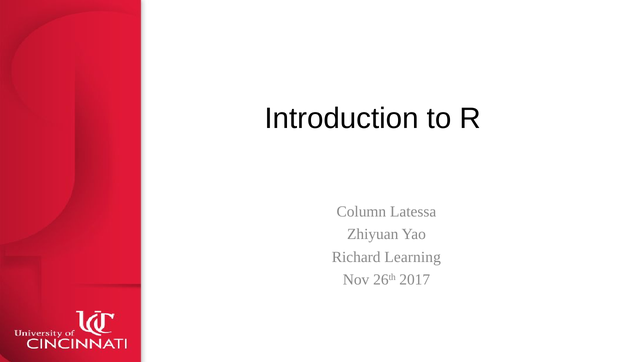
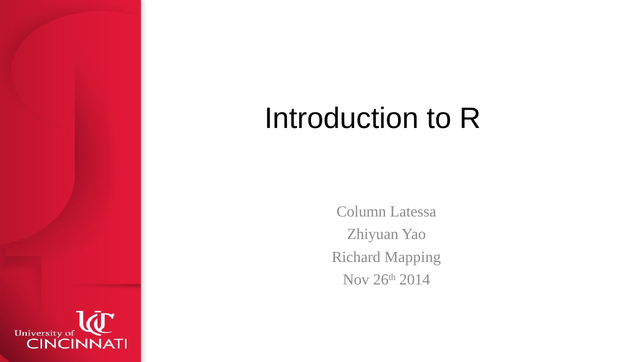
Learning: Learning -> Mapping (413, 257)
2017: 2017 -> 2014 (415, 280)
